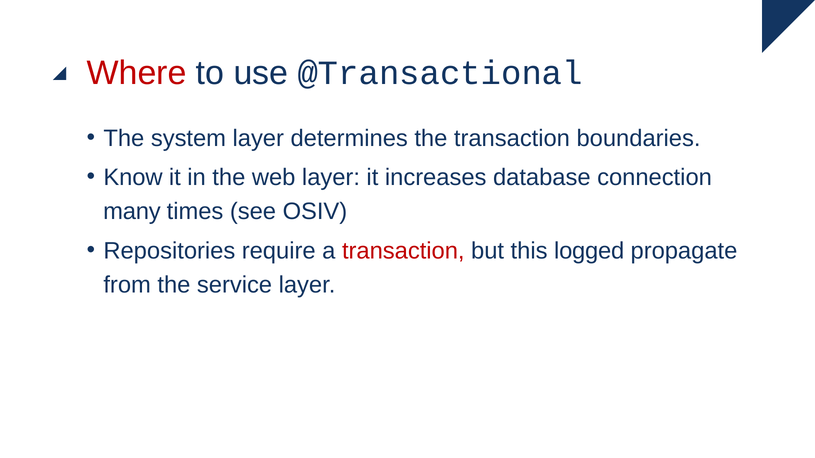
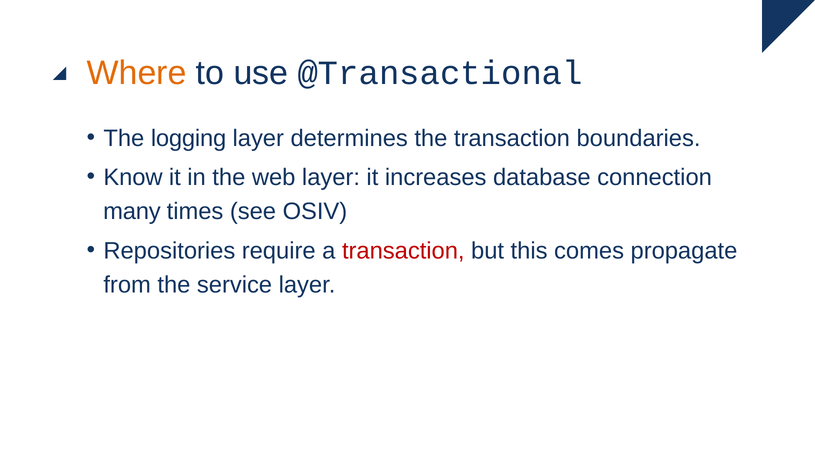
Where colour: red -> orange (137, 73)
system: system -> logging (189, 138)
logged: logged -> comes (589, 251)
